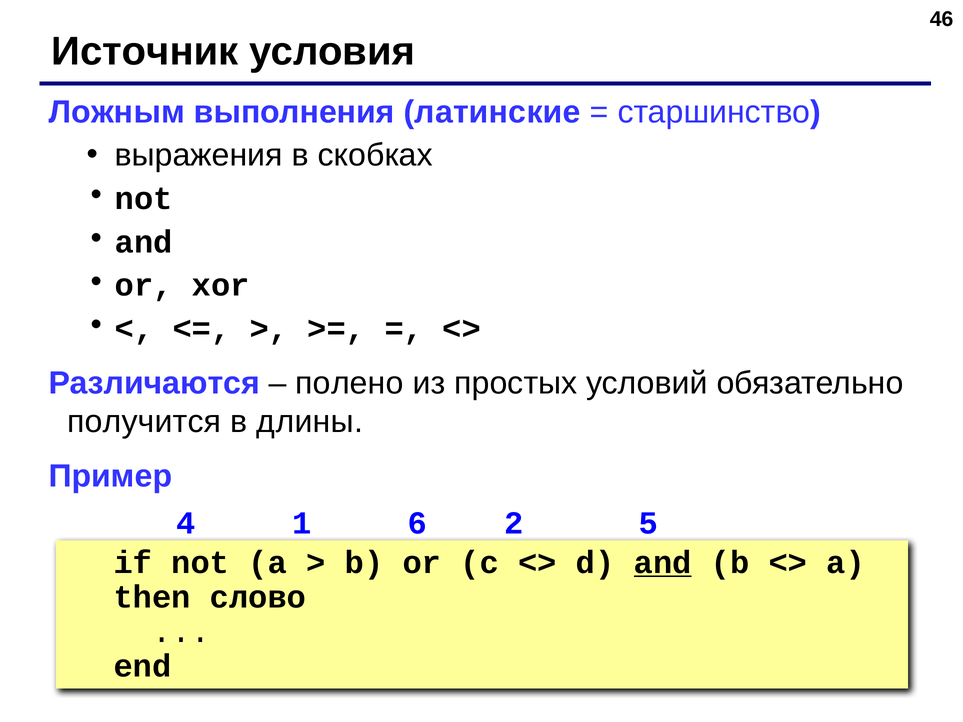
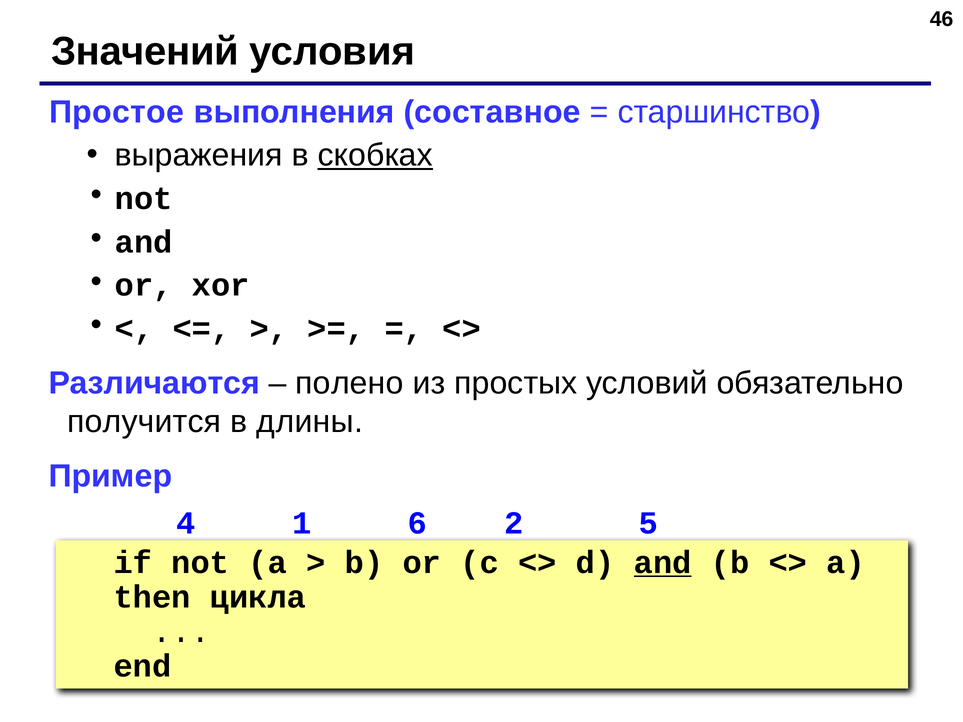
Источник: Источник -> Значений (145, 52)
Ложным: Ложным -> Простое (117, 112)
латинские: латинские -> составное (492, 112)
скобках underline: none -> present (375, 155)
слово: слово -> цикла (258, 597)
